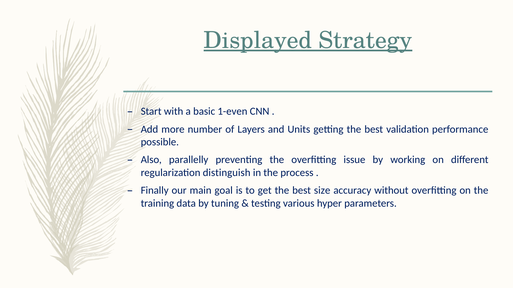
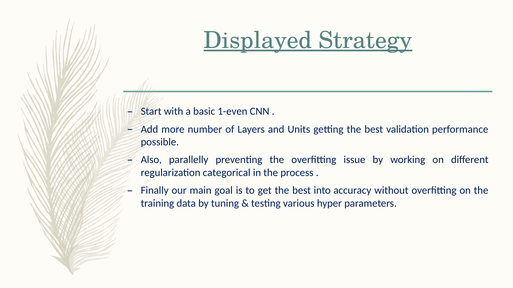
distinguish: distinguish -> categorical (227, 173)
size: size -> into (322, 191)
